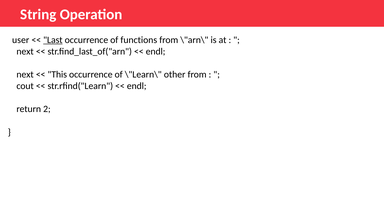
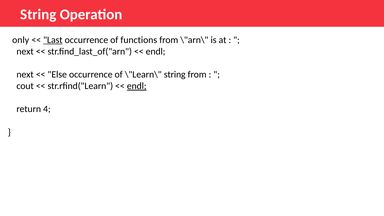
user: user -> only (21, 40)
This: This -> Else (57, 75)
\"Learn\ other: other -> string (175, 75)
endl underline: none -> present (137, 86)
2: 2 -> 4 (47, 109)
